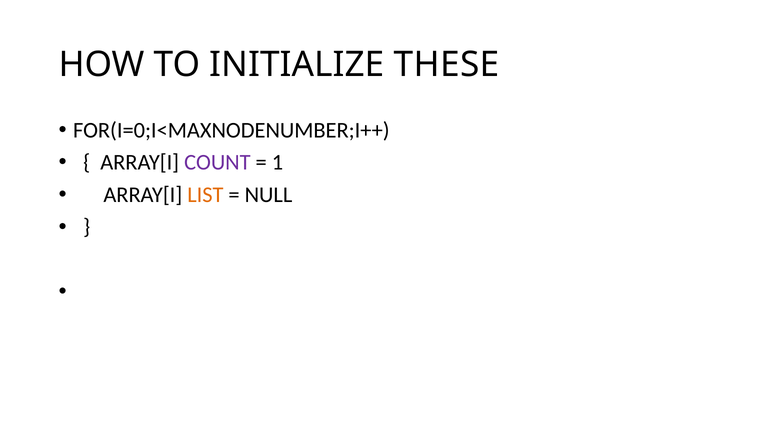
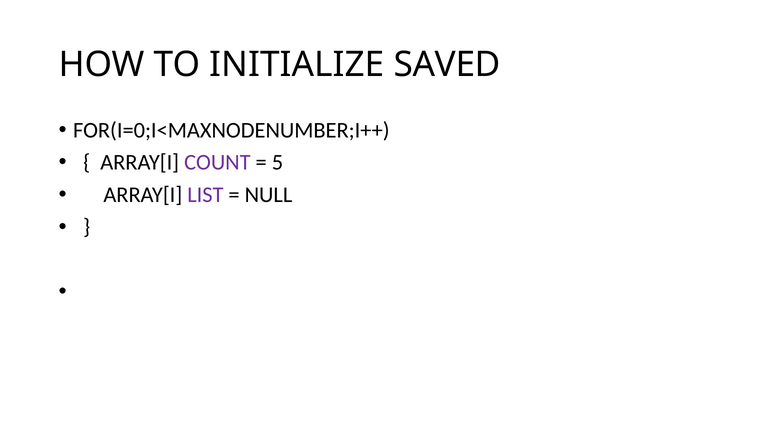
THESE: THESE -> SAVED (447, 65)
1: 1 -> 5 (277, 162)
LIST colour: orange -> purple (205, 195)
